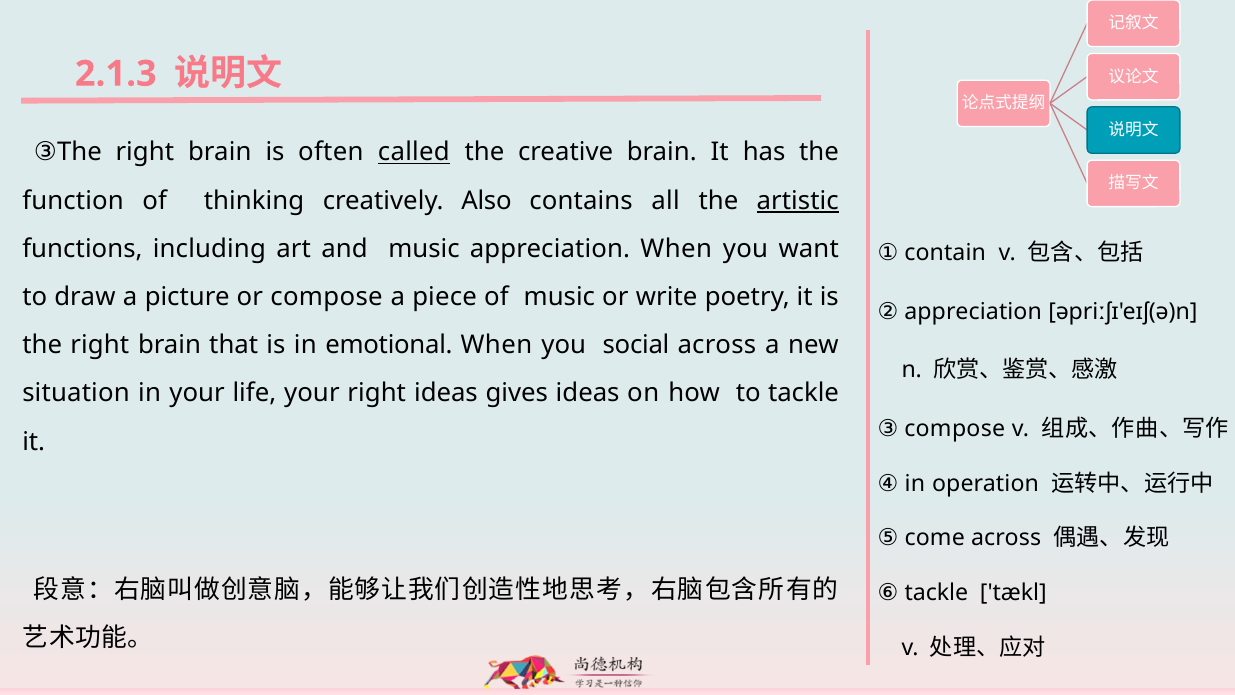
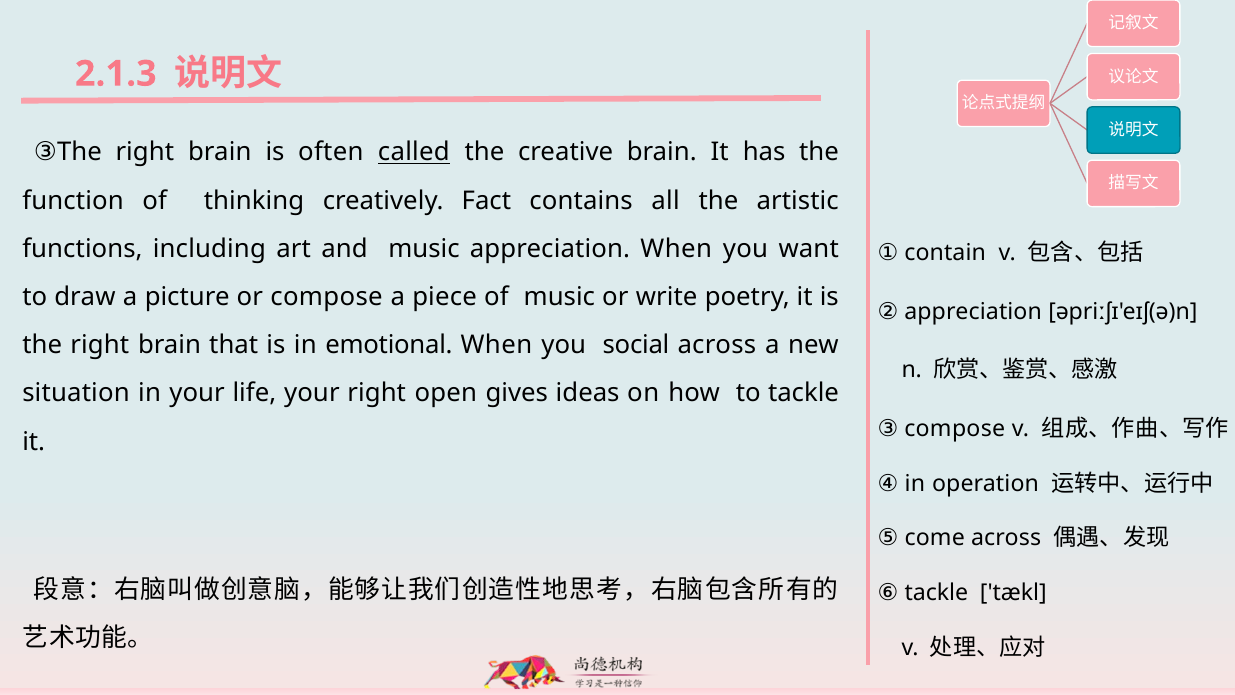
Also: Also -> Fact (486, 201)
artistic underline: present -> none (798, 201)
right ideas: ideas -> open (446, 393)
